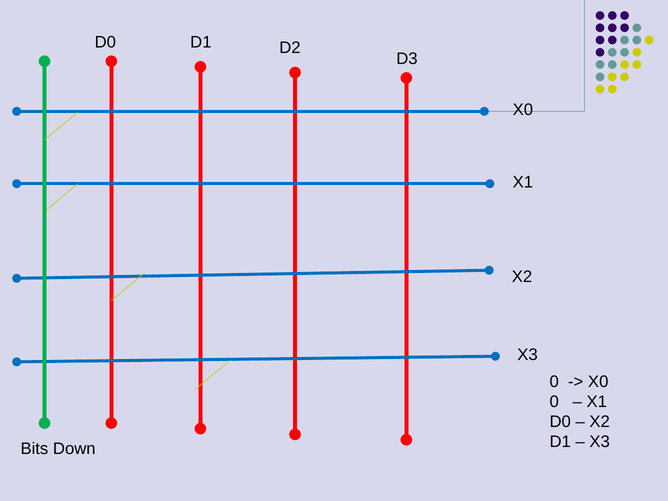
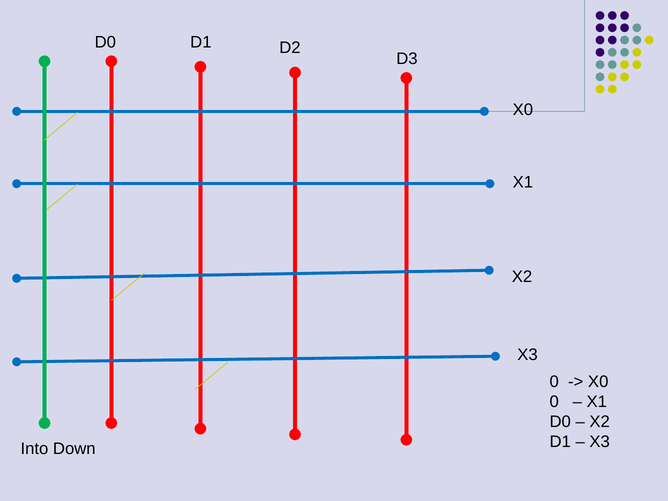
Bits: Bits -> Into (34, 449)
